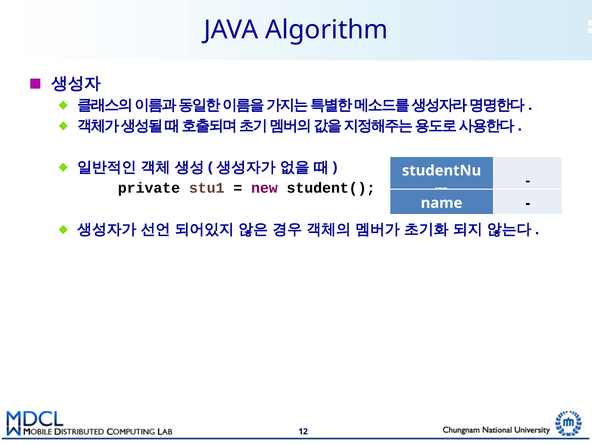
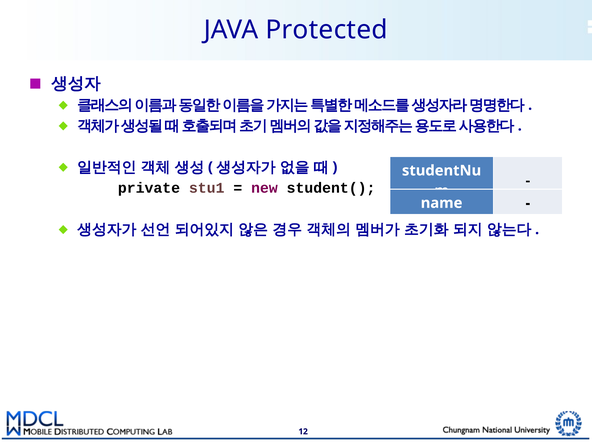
Algorithm: Algorithm -> Protected (327, 30)
